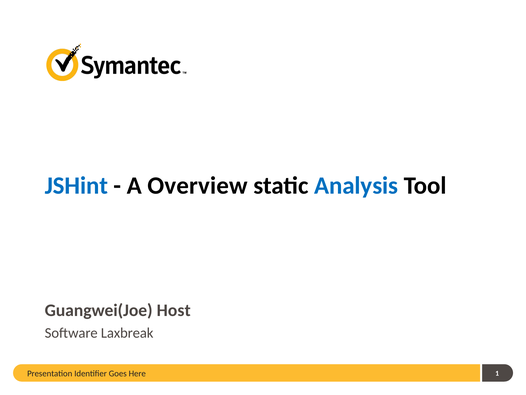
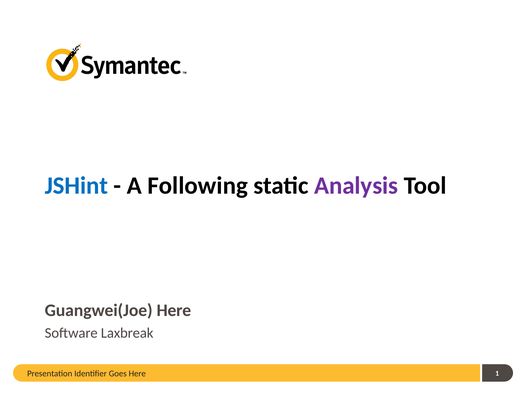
Overview: Overview -> Following (198, 185)
Analysis colour: blue -> purple (356, 185)
Guangwei(Joe Host: Host -> Here (174, 310)
